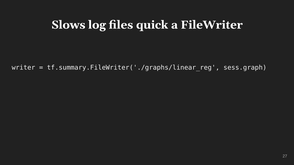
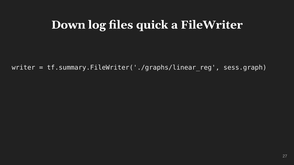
Slows: Slows -> Down (68, 25)
